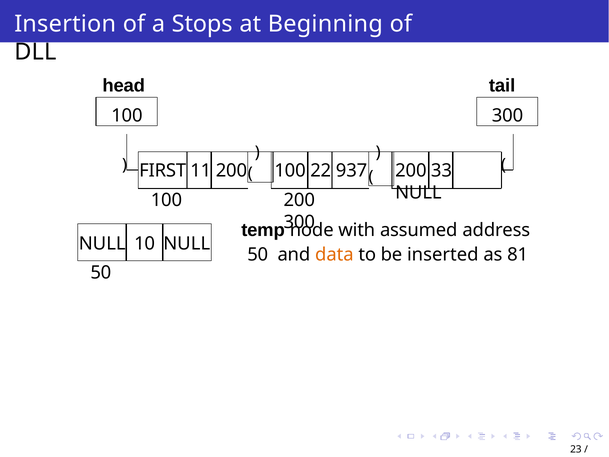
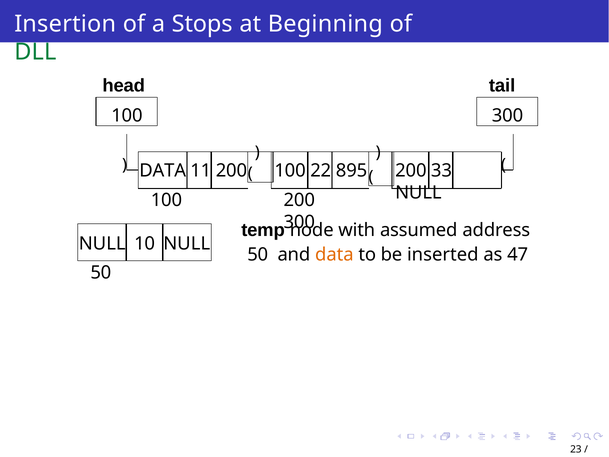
DLL colour: black -> green (35, 52)
FIRST: FIRST -> DATA (163, 170)
937: 937 -> 895 (352, 170)
81: 81 -> 47 (518, 255)
